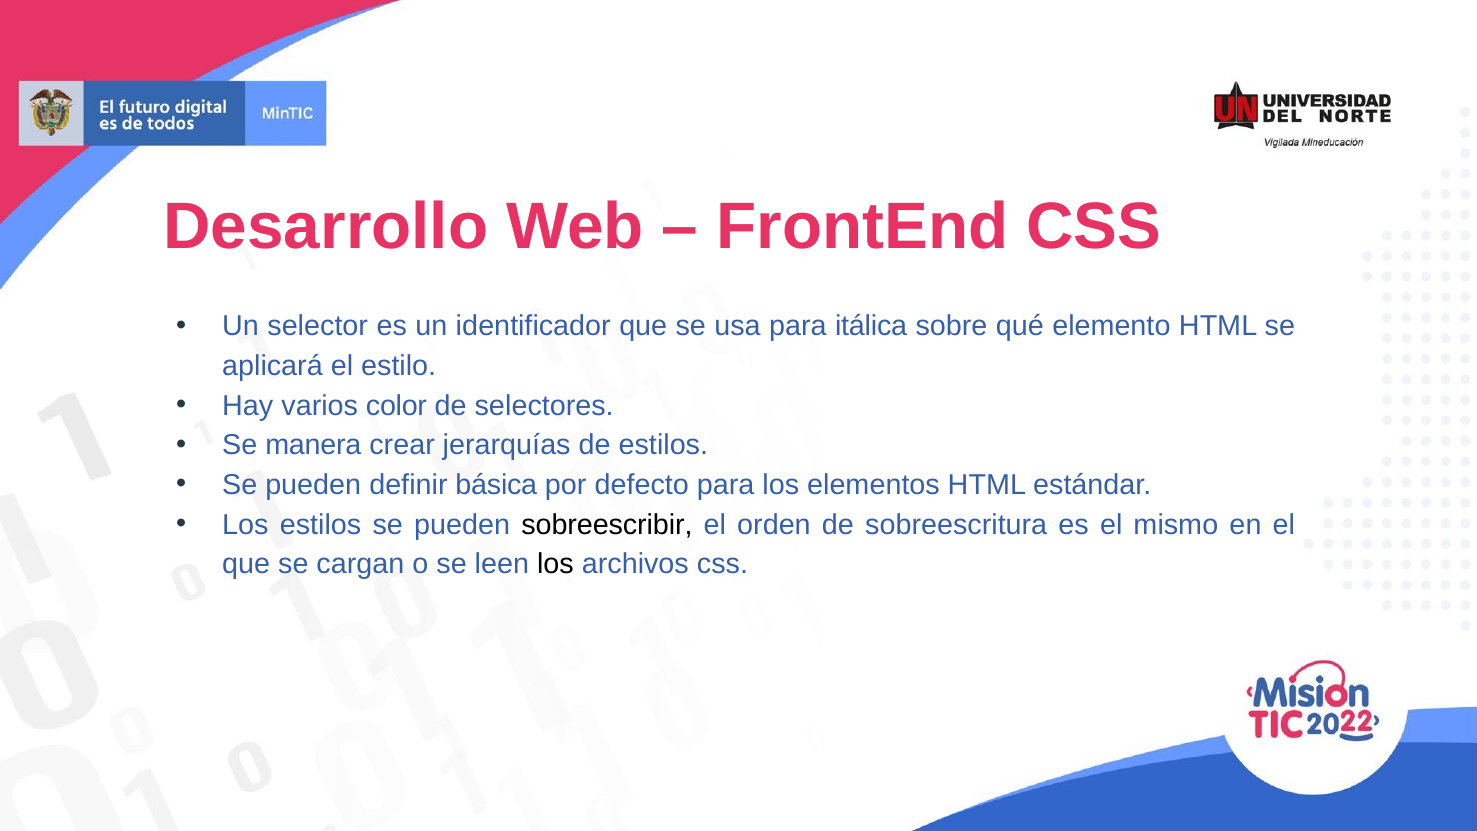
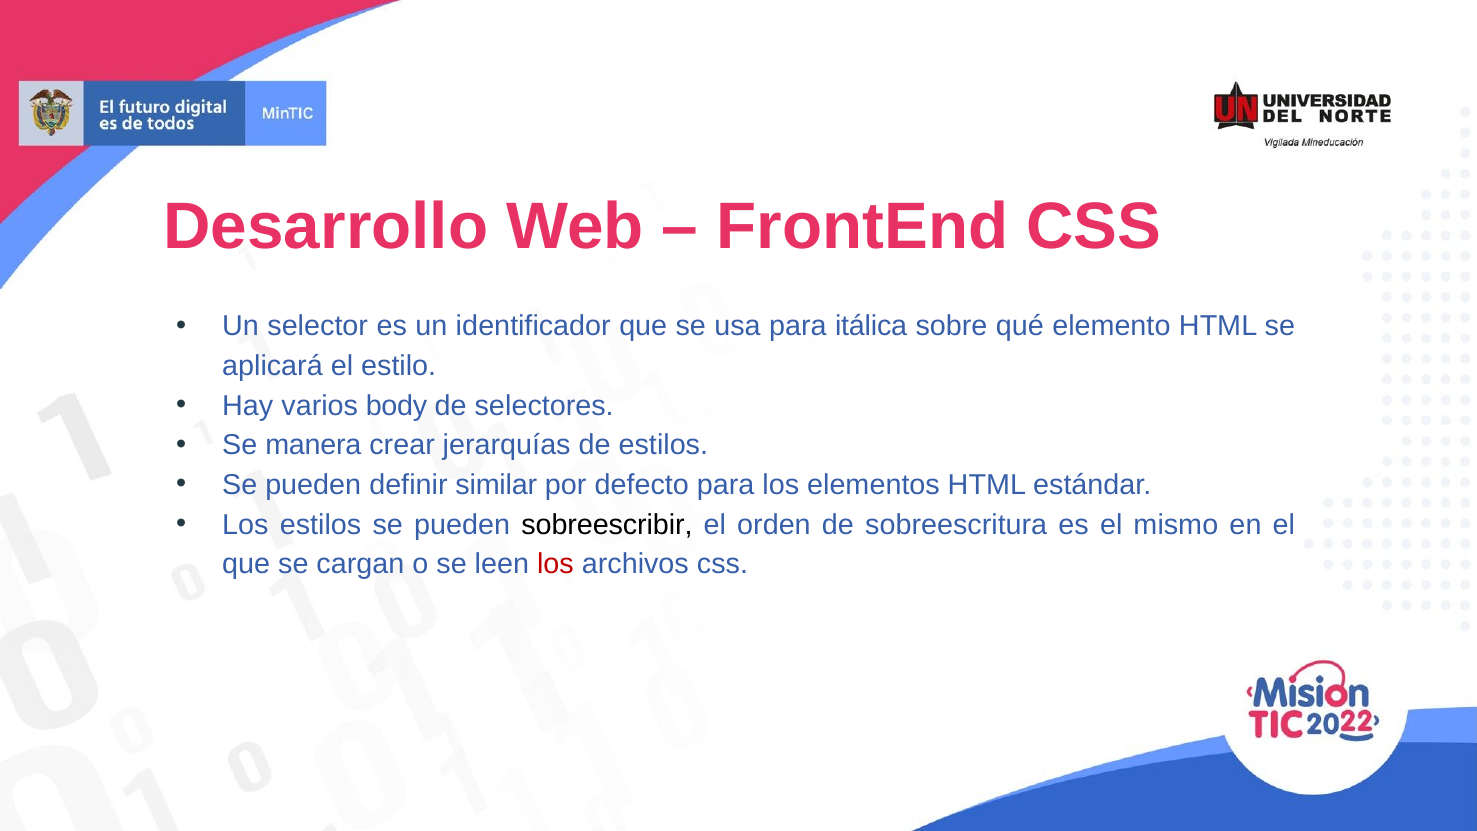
color: color -> body (396, 406)
básica: básica -> similar (496, 485)
los colour: black -> red (555, 564)
